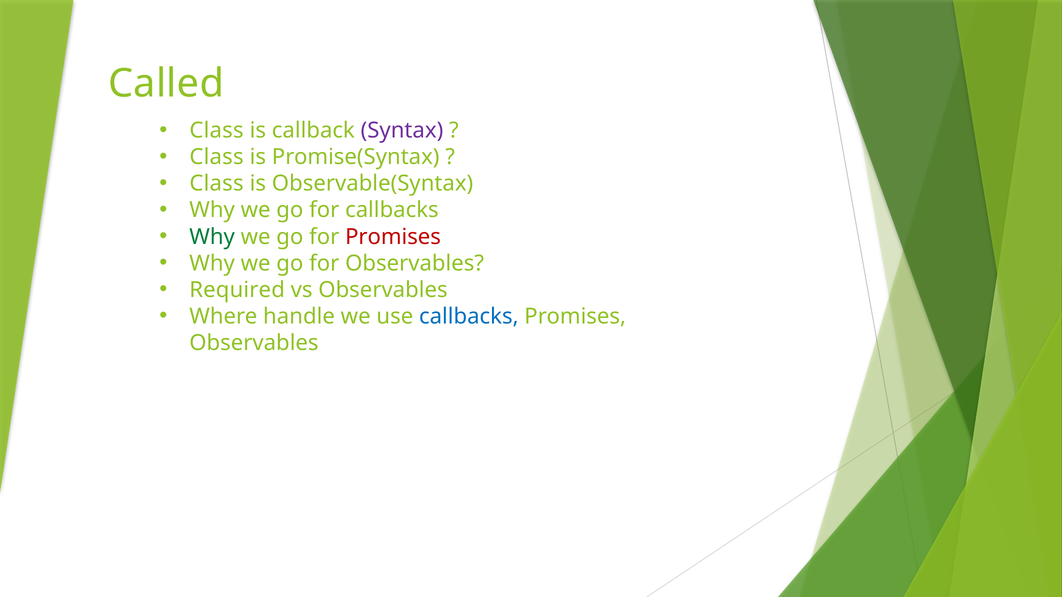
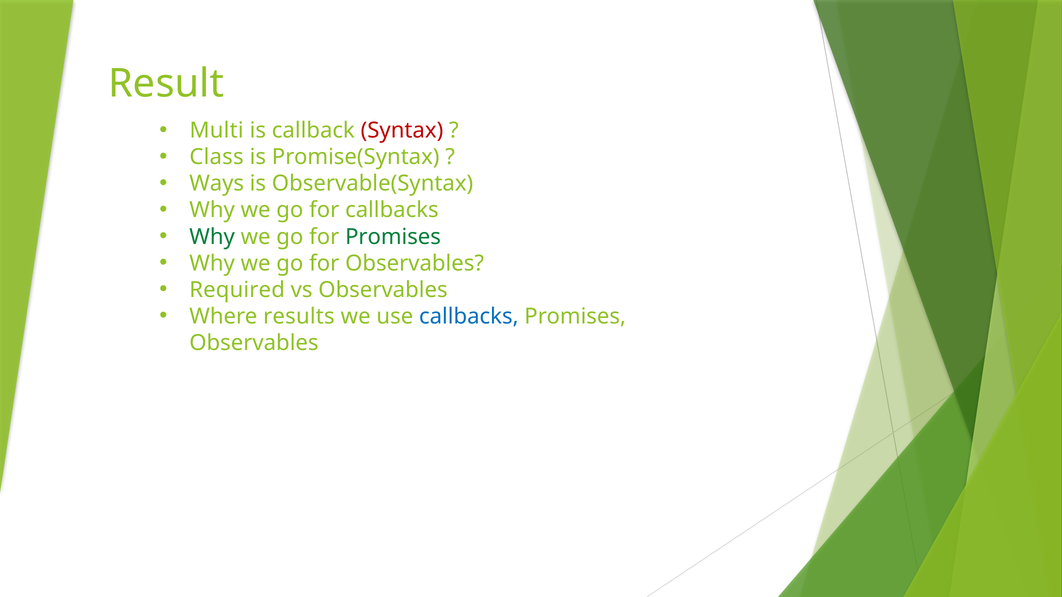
Called: Called -> Result (166, 84)
Class: Class -> Multi (217, 131)
Syntax colour: purple -> red (402, 131)
Class: Class -> Ways (217, 184)
Promises colour: red -> green (393, 237)
handle: handle -> results (299, 317)
